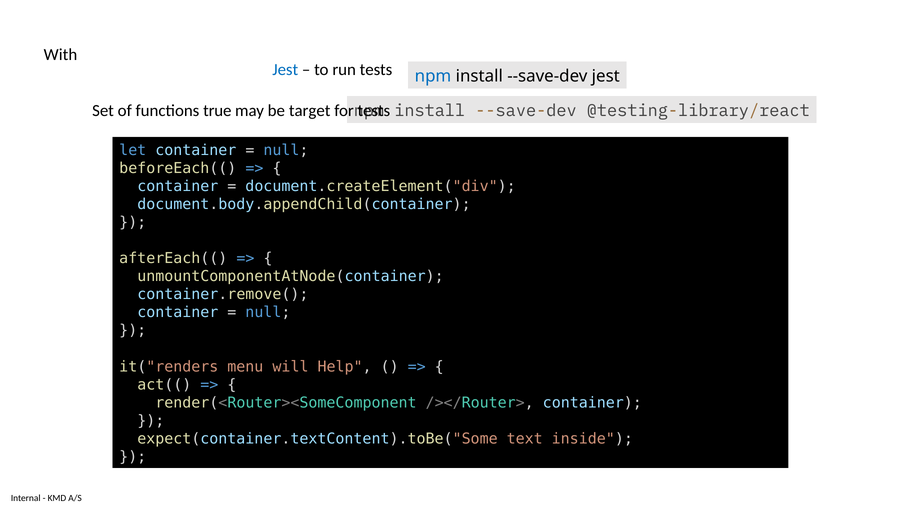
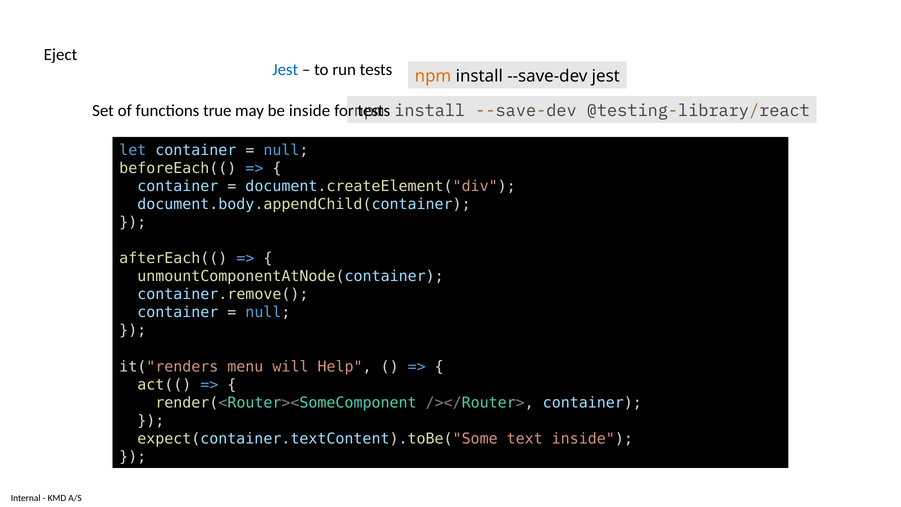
With: With -> Eject (61, 54)
npm colour: blue -> orange (433, 76)
be target: target -> inside (310, 111)
